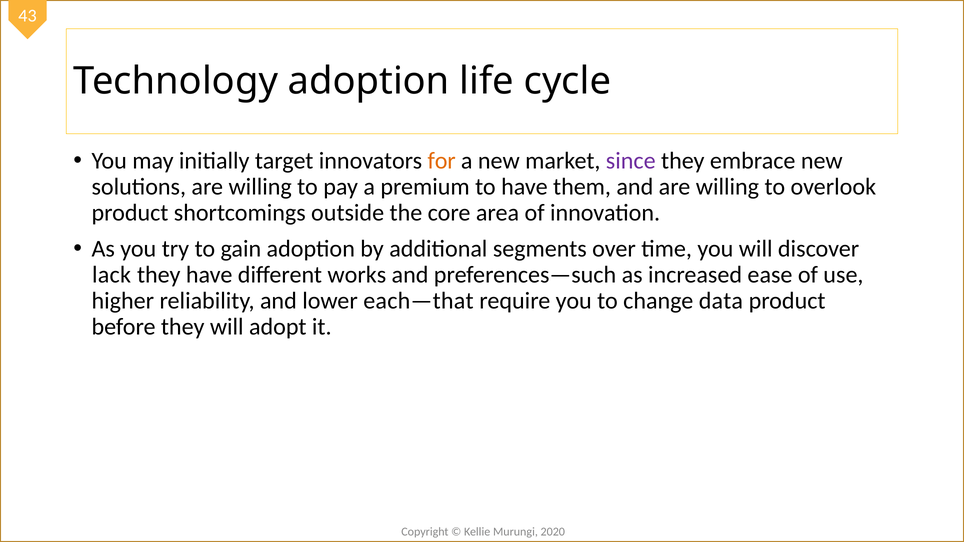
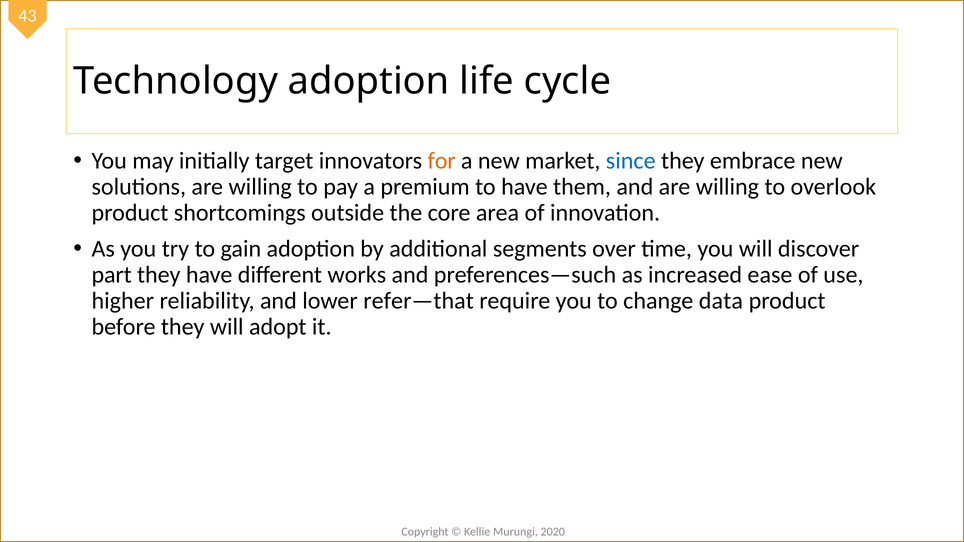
since colour: purple -> blue (631, 161)
lack: lack -> part (112, 275)
each—that: each—that -> refer—that (419, 301)
